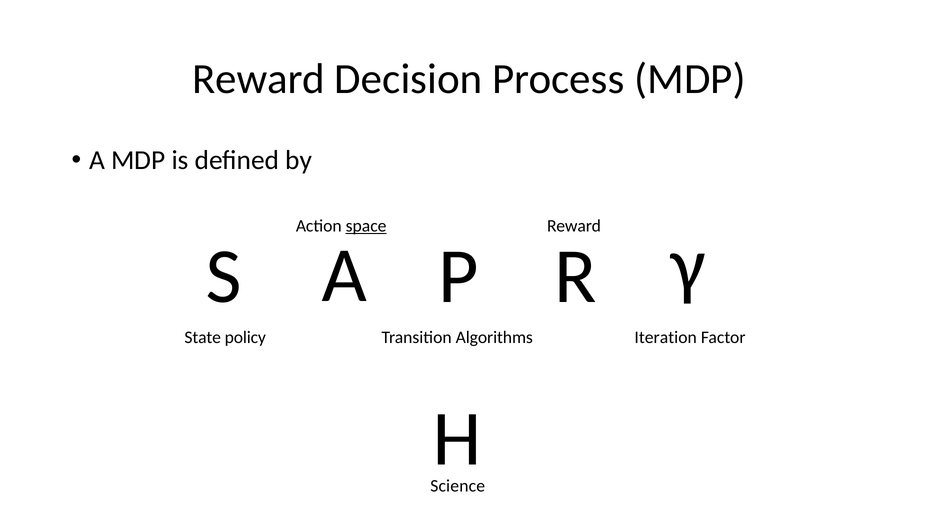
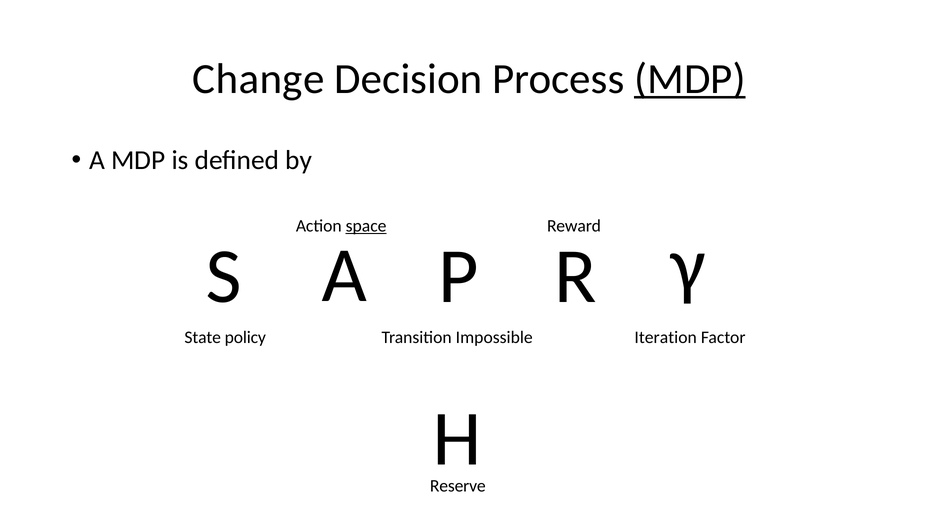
Reward: Reward -> Change (258, 79)
MDP underline: none -> present (690, 79)
Algorithms: Algorithms -> Impossible (494, 338)
Science: Science -> Reserve (458, 486)
